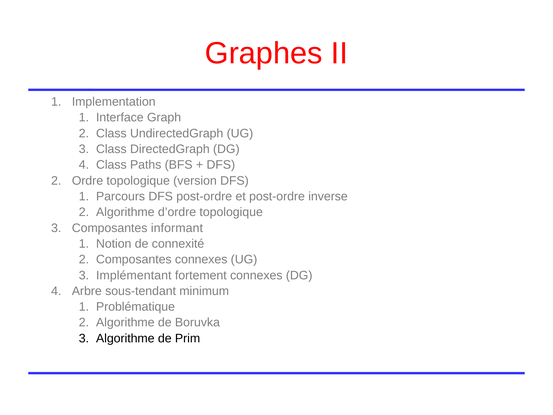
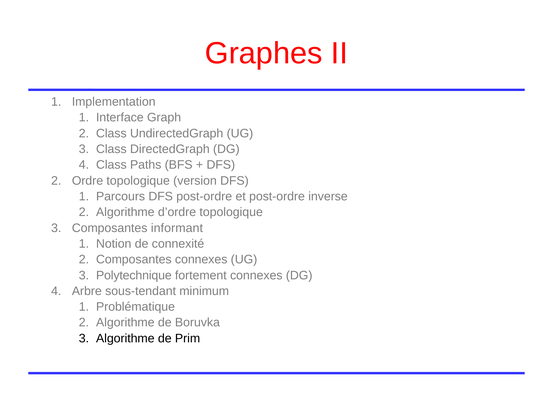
Implémentant: Implémentant -> Polytechnique (134, 275)
